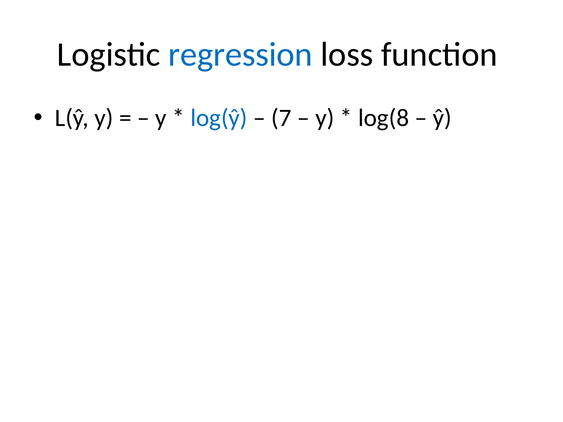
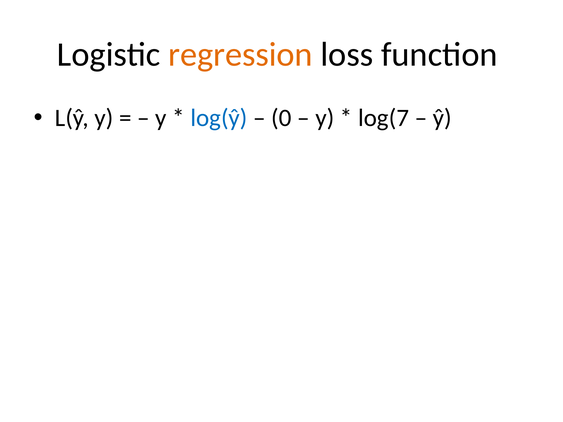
regression colour: blue -> orange (240, 55)
7: 7 -> 0 (281, 118)
log(8: log(8 -> log(7 (384, 118)
